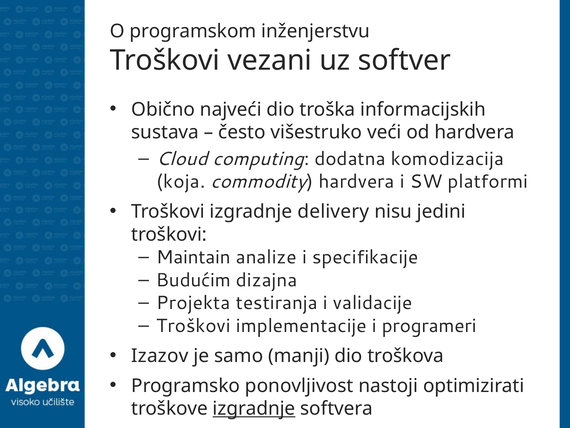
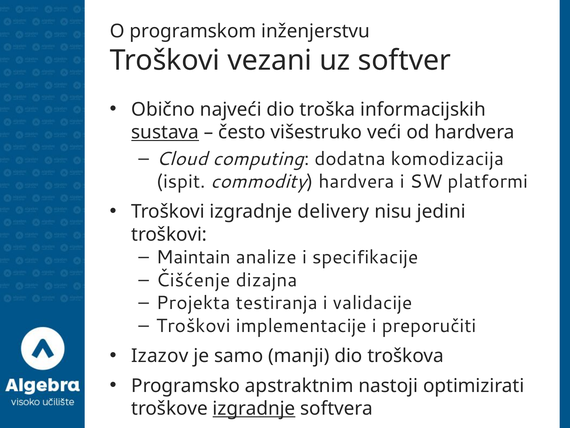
sustava underline: none -> present (165, 132)
koja: koja -> ispit (181, 181)
Budućim: Budućim -> Čišćenje (193, 280)
programeri: programeri -> preporučiti (429, 325)
ponovljivost: ponovljivost -> apstraktnim (299, 385)
